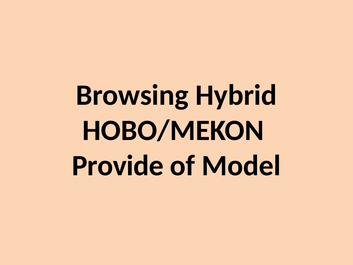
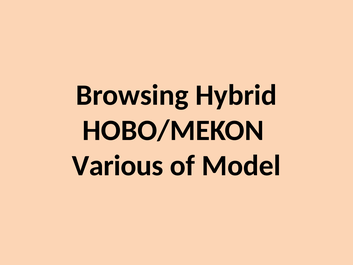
Provide: Provide -> Various (118, 166)
